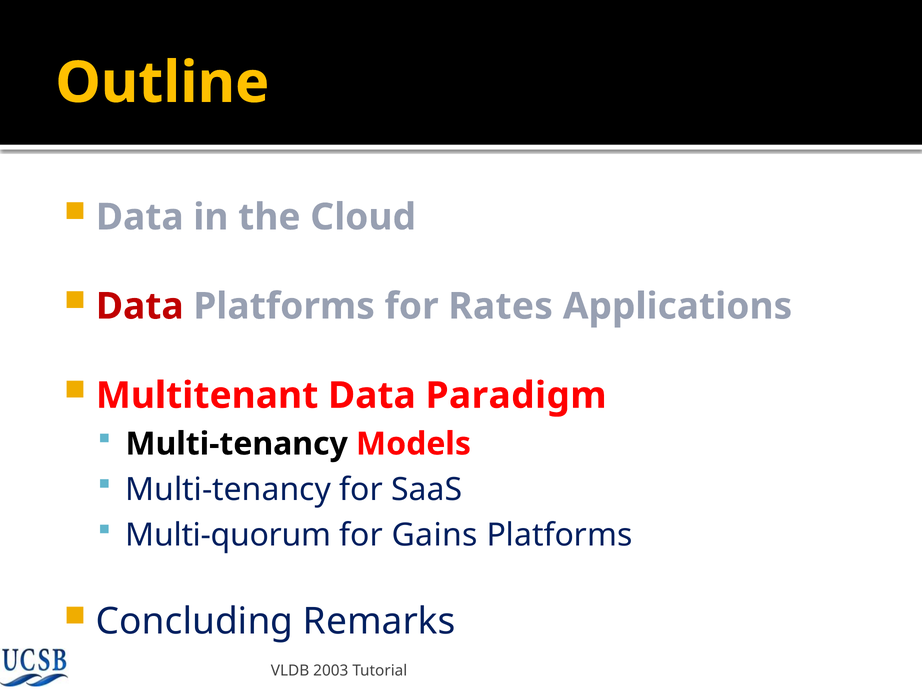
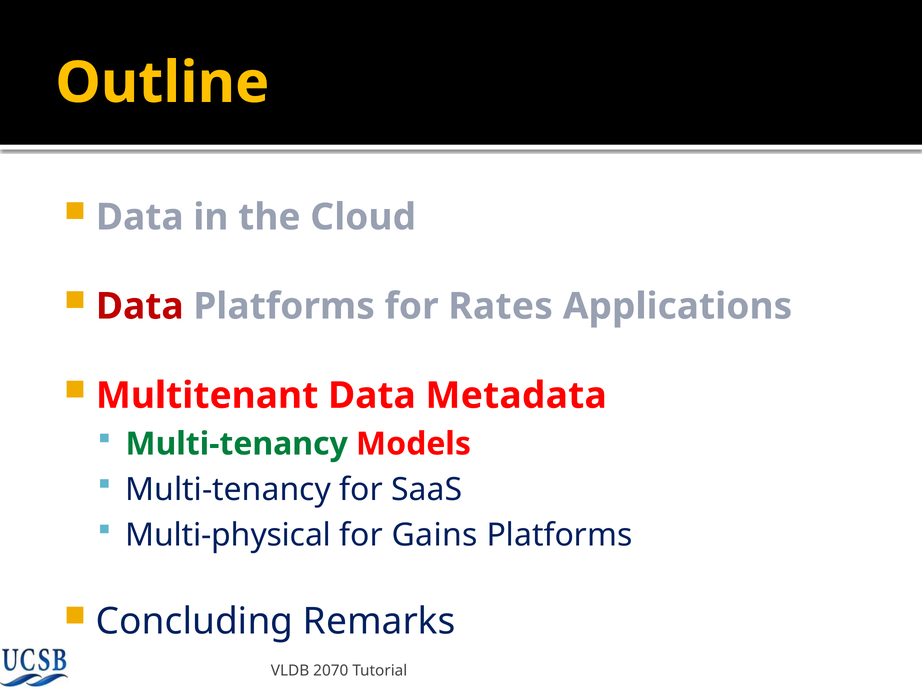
Paradigm: Paradigm -> Metadata (516, 395)
Multi-tenancy colour: black -> green (237, 444)
Multi-quorum: Multi-quorum -> Multi-physical (228, 535)
2003: 2003 -> 2070 (331, 670)
